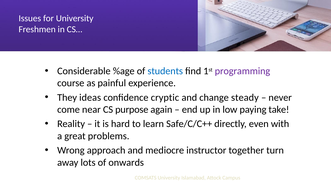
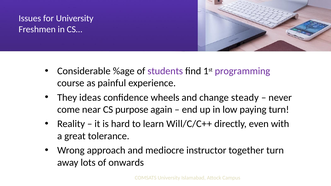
students colour: blue -> purple (165, 71)
cryptic: cryptic -> wheels (165, 98)
paying take: take -> turn (279, 110)
Safe/C/C++: Safe/C/C++ -> Will/C/C++ (189, 124)
problems: problems -> tolerance (109, 136)
